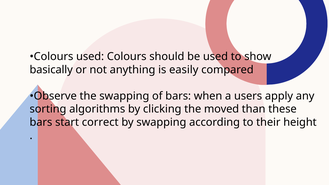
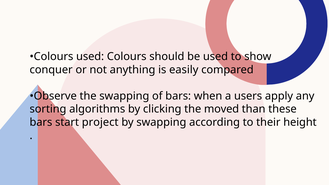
basically: basically -> conquer (51, 70)
correct: correct -> project (100, 122)
